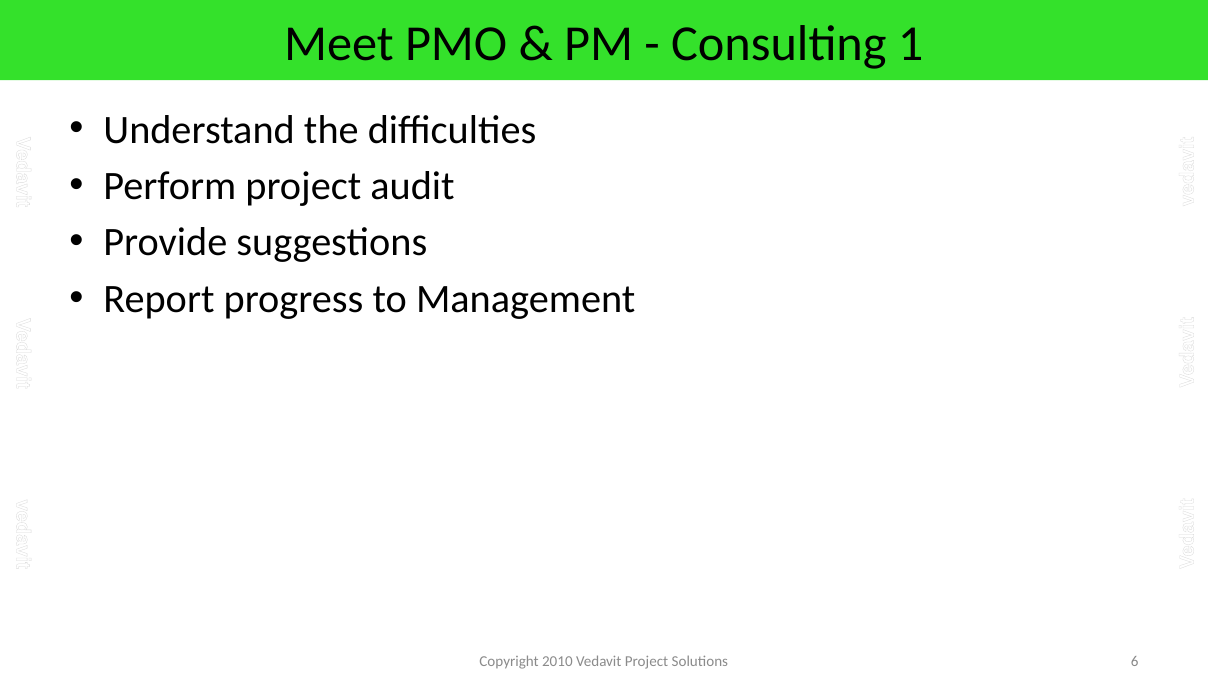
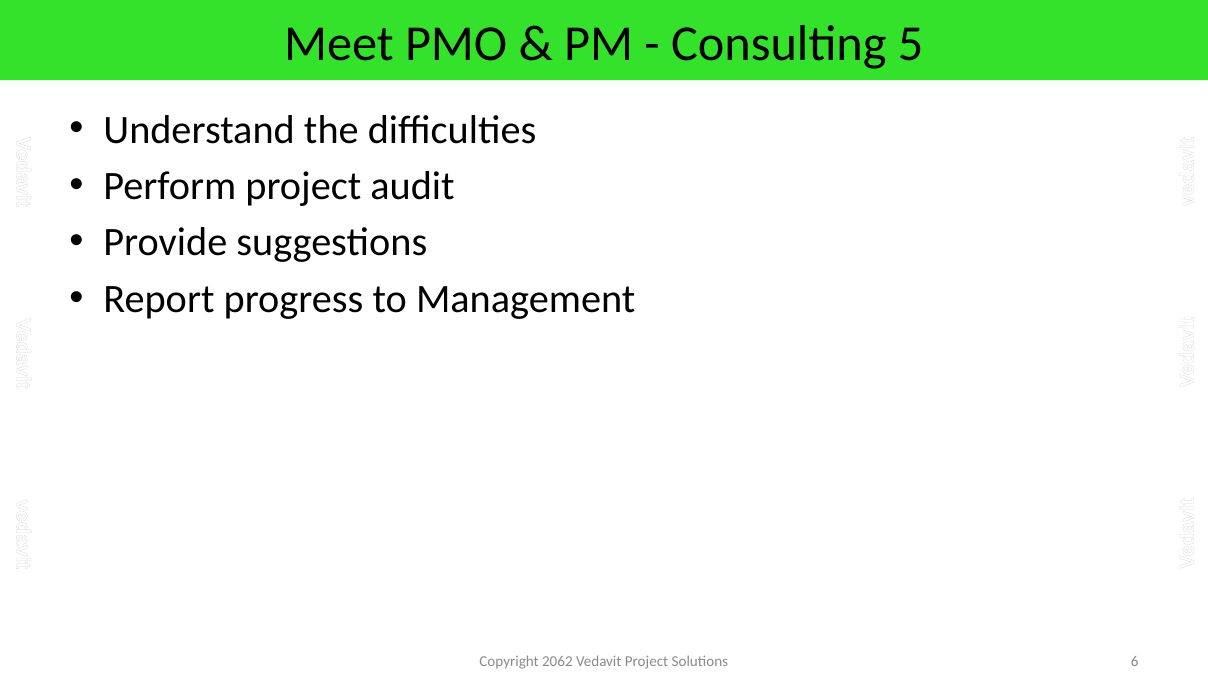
1: 1 -> 5 (911, 44)
2010: 2010 -> 2062 (557, 661)
